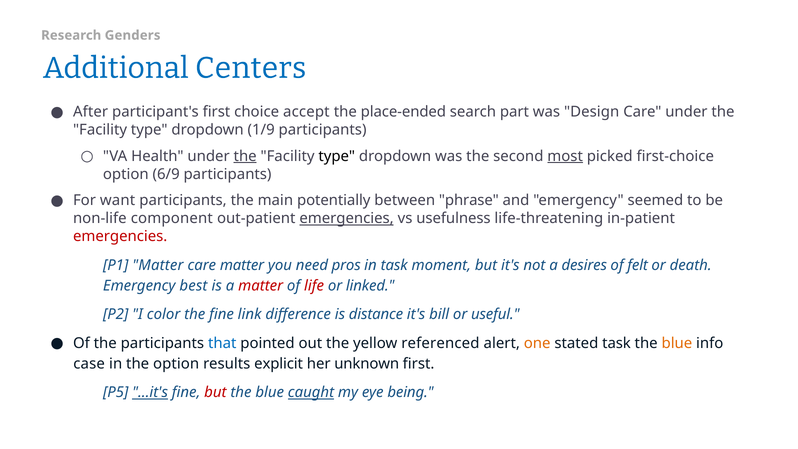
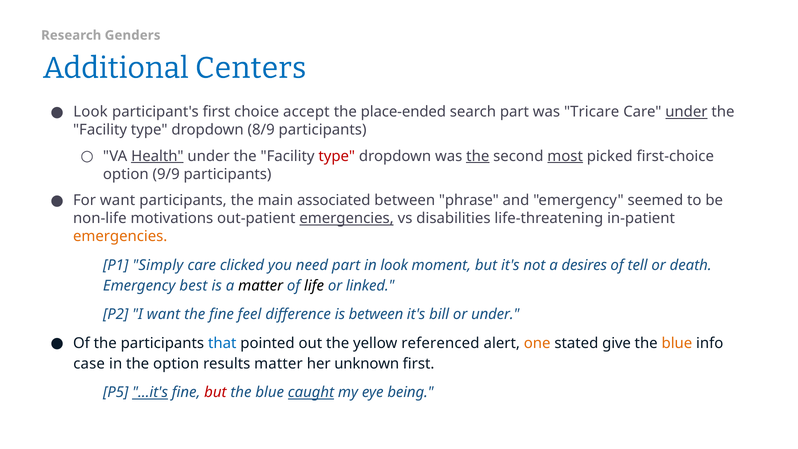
After: After -> Look (91, 112)
Design: Design -> Tricare (592, 112)
under underline: none -> present (686, 112)
1/9: 1/9 -> 8/9 (261, 130)
Health underline: none -> present (157, 156)
the underline: present -> none (245, 156)
type colour: black -> red (337, 156)
the underline: none -> present (478, 156)
6/9: 6/9 -> 9/9 (166, 174)
potentially: potentially -> associated (334, 200)
component: component -> motivations (172, 218)
usefulness: usefulness -> disabilities (453, 218)
emergencies colour: red -> orange (120, 236)
P1 Matter: Matter -> Simply (158, 265)
care matter: matter -> clicked (242, 265)
need pros: pros -> part (346, 265)
in task: task -> look (394, 265)
felt: felt -> tell (638, 265)
matter colour: red -> black (261, 286)
life colour: red -> black (314, 286)
I color: color -> want (164, 314)
link: link -> feel (250, 314)
is distance: distance -> between (376, 314)
or useful: useful -> under (495, 314)
stated task: task -> give (617, 343)
results explicit: explicit -> matter (278, 364)
